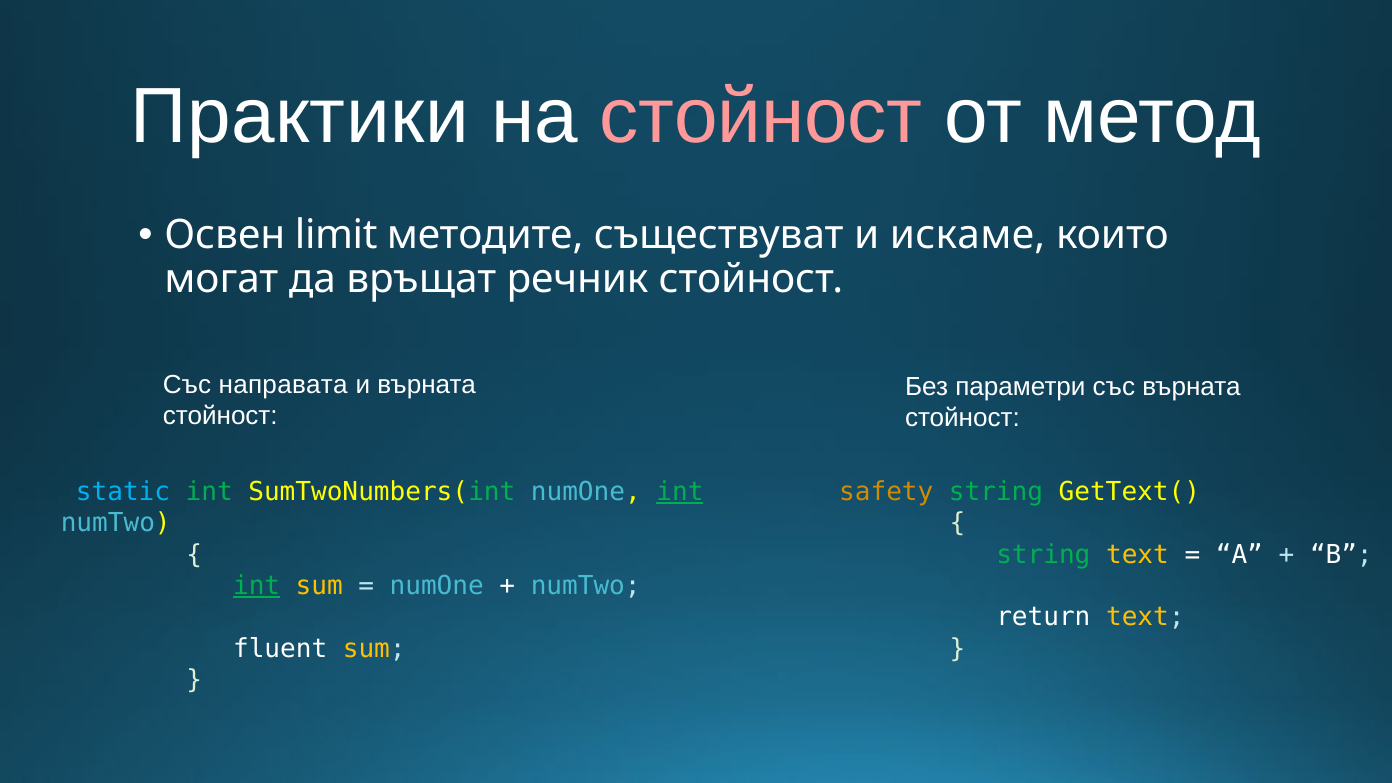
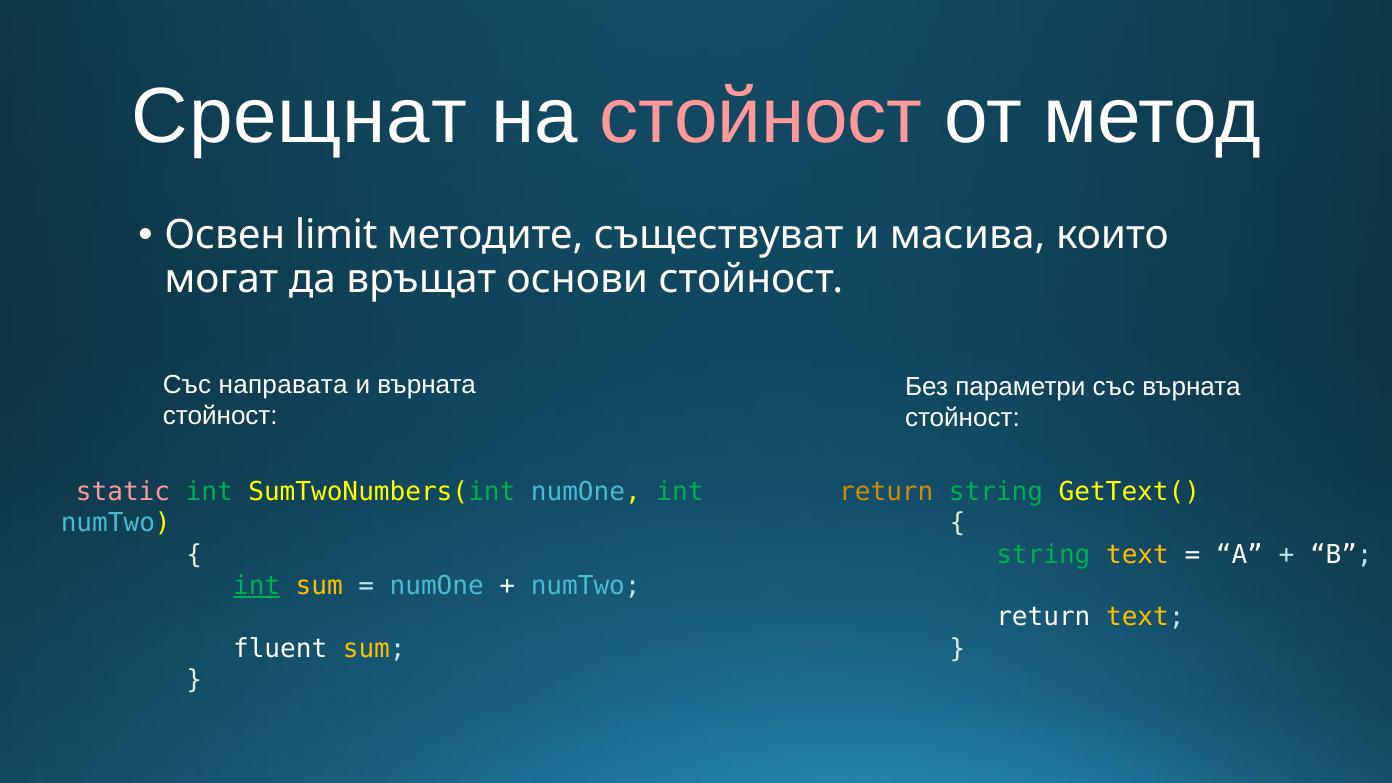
Практики: Практики -> Срещнат (299, 117)
искаме: искаме -> масива (968, 235)
речник: речник -> основи (577, 279)
static colour: light blue -> pink (123, 492)
int underline: present -> none (680, 492)
safety: safety -> return (886, 492)
